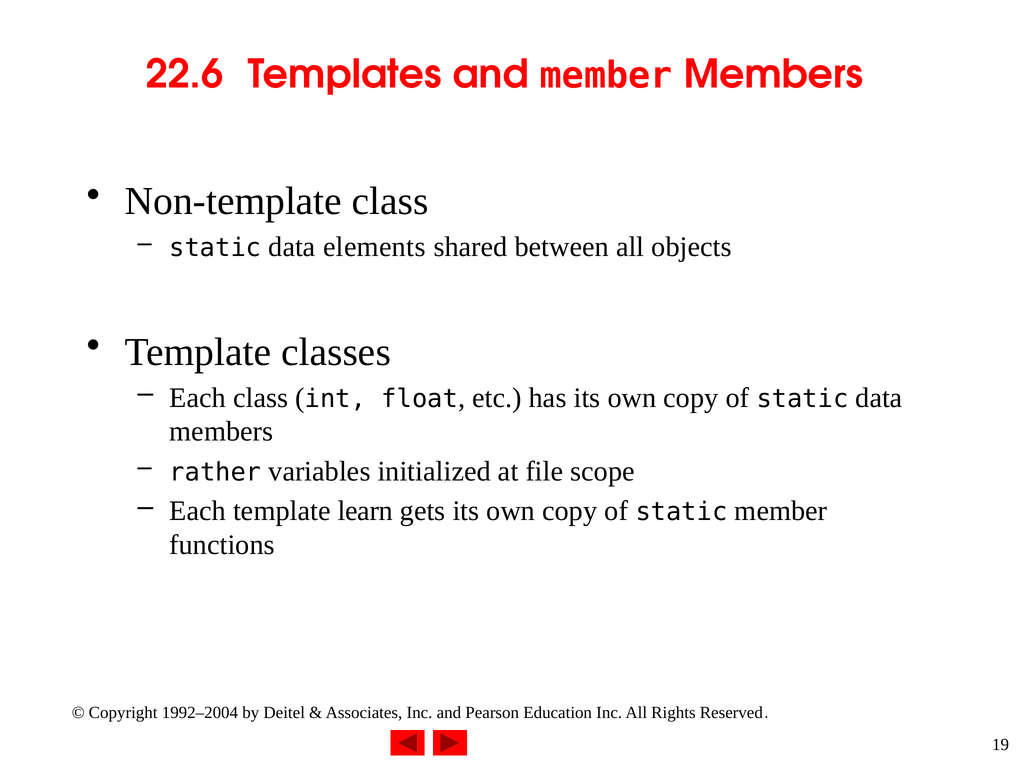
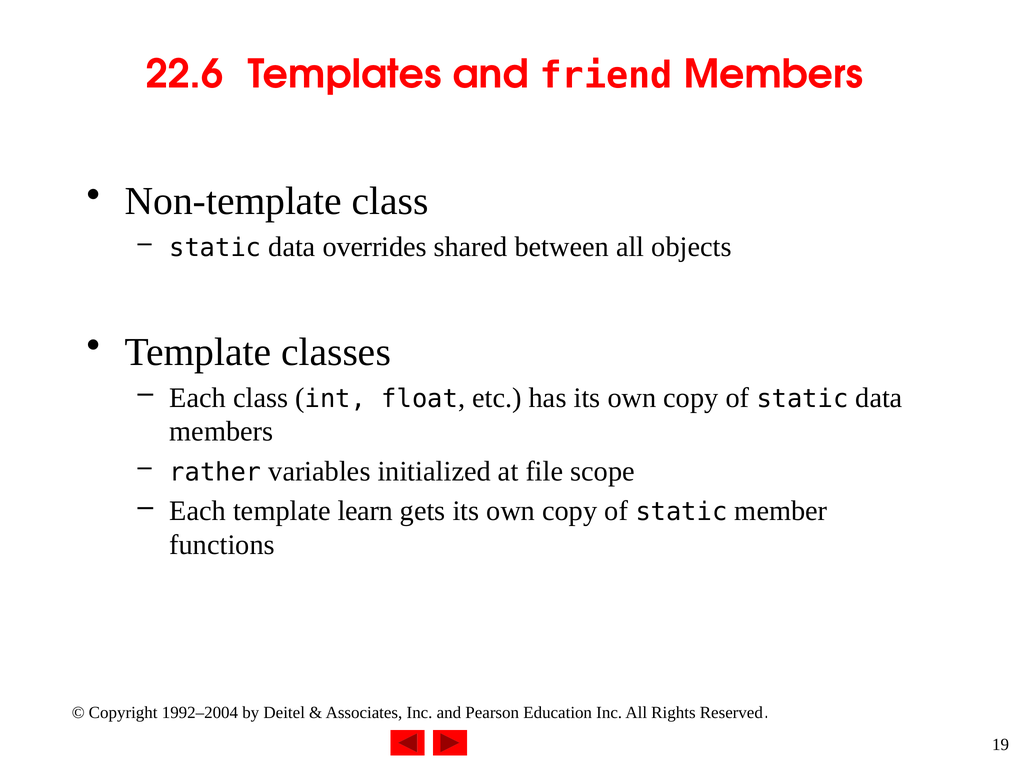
and member: member -> friend (606, 76)
elements: elements -> overrides (375, 247)
